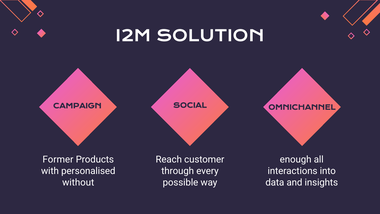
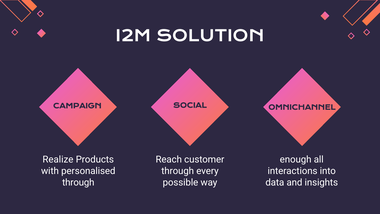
Former: Former -> Realize (58, 159)
without: without -> through (78, 182)
